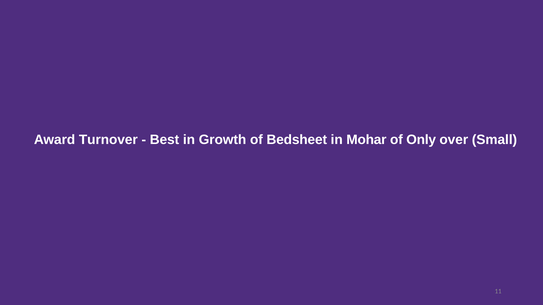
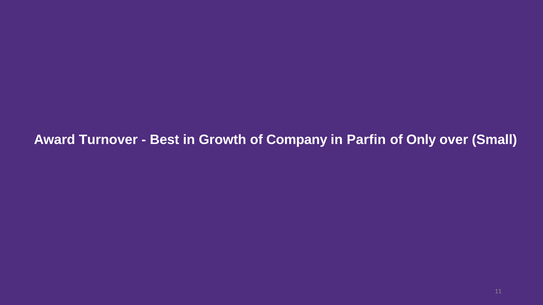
Bedsheet: Bedsheet -> Company (297, 140)
Mohar: Mohar -> Parfin (366, 140)
